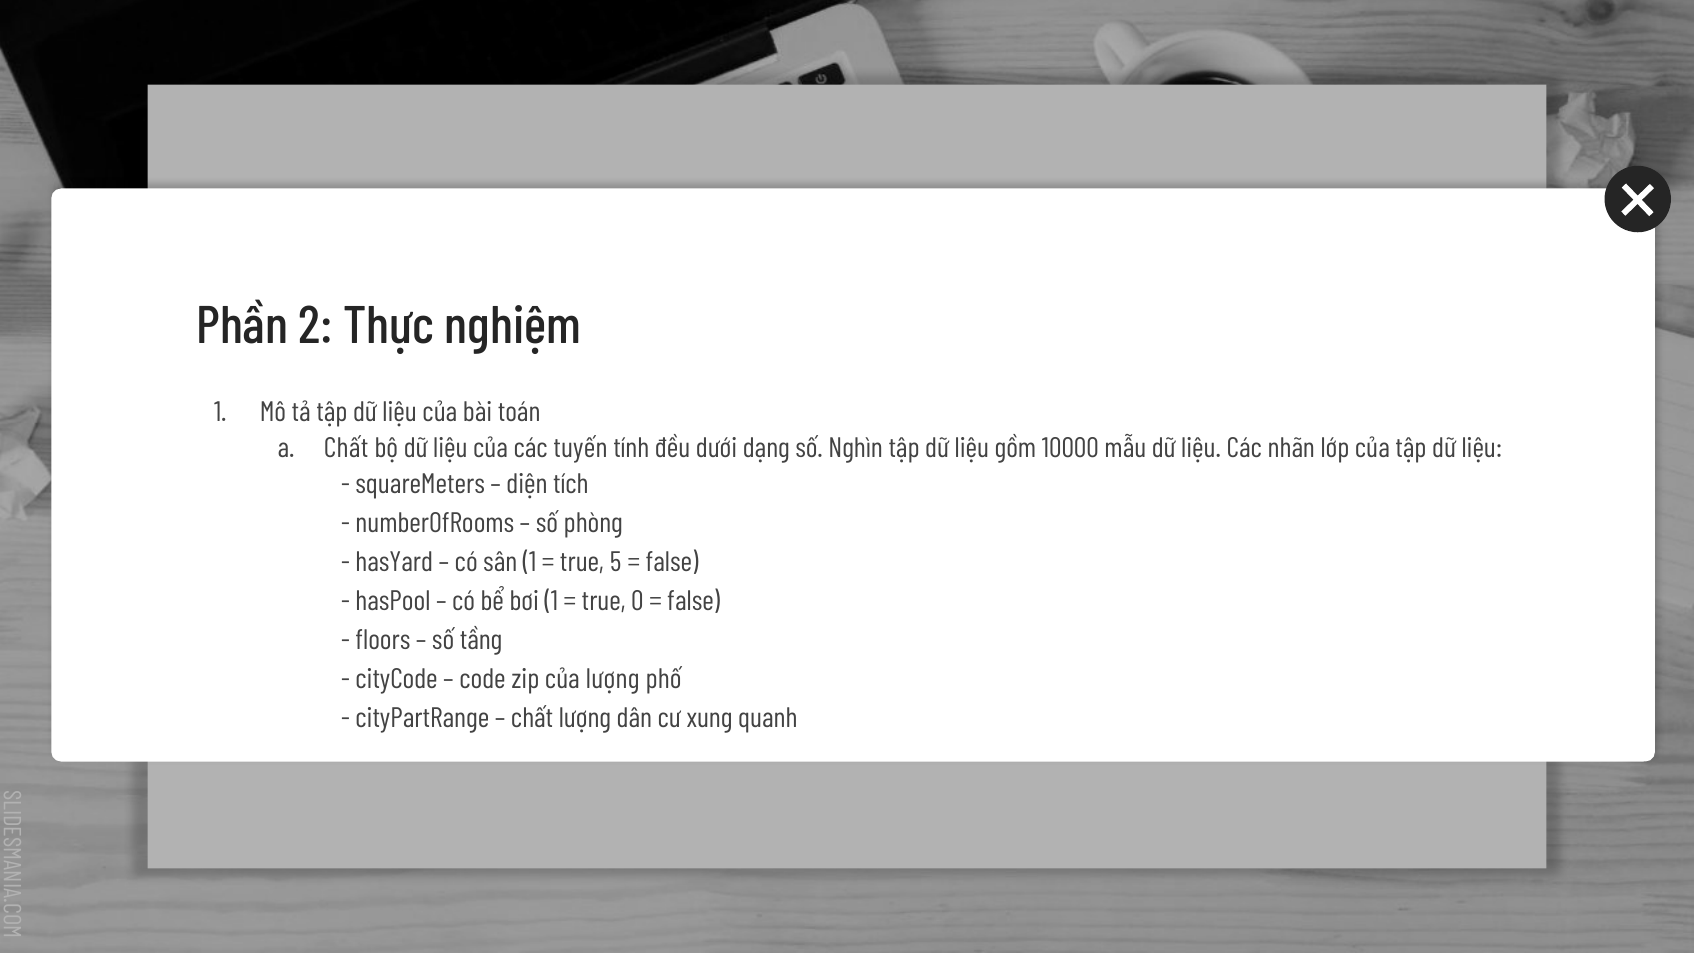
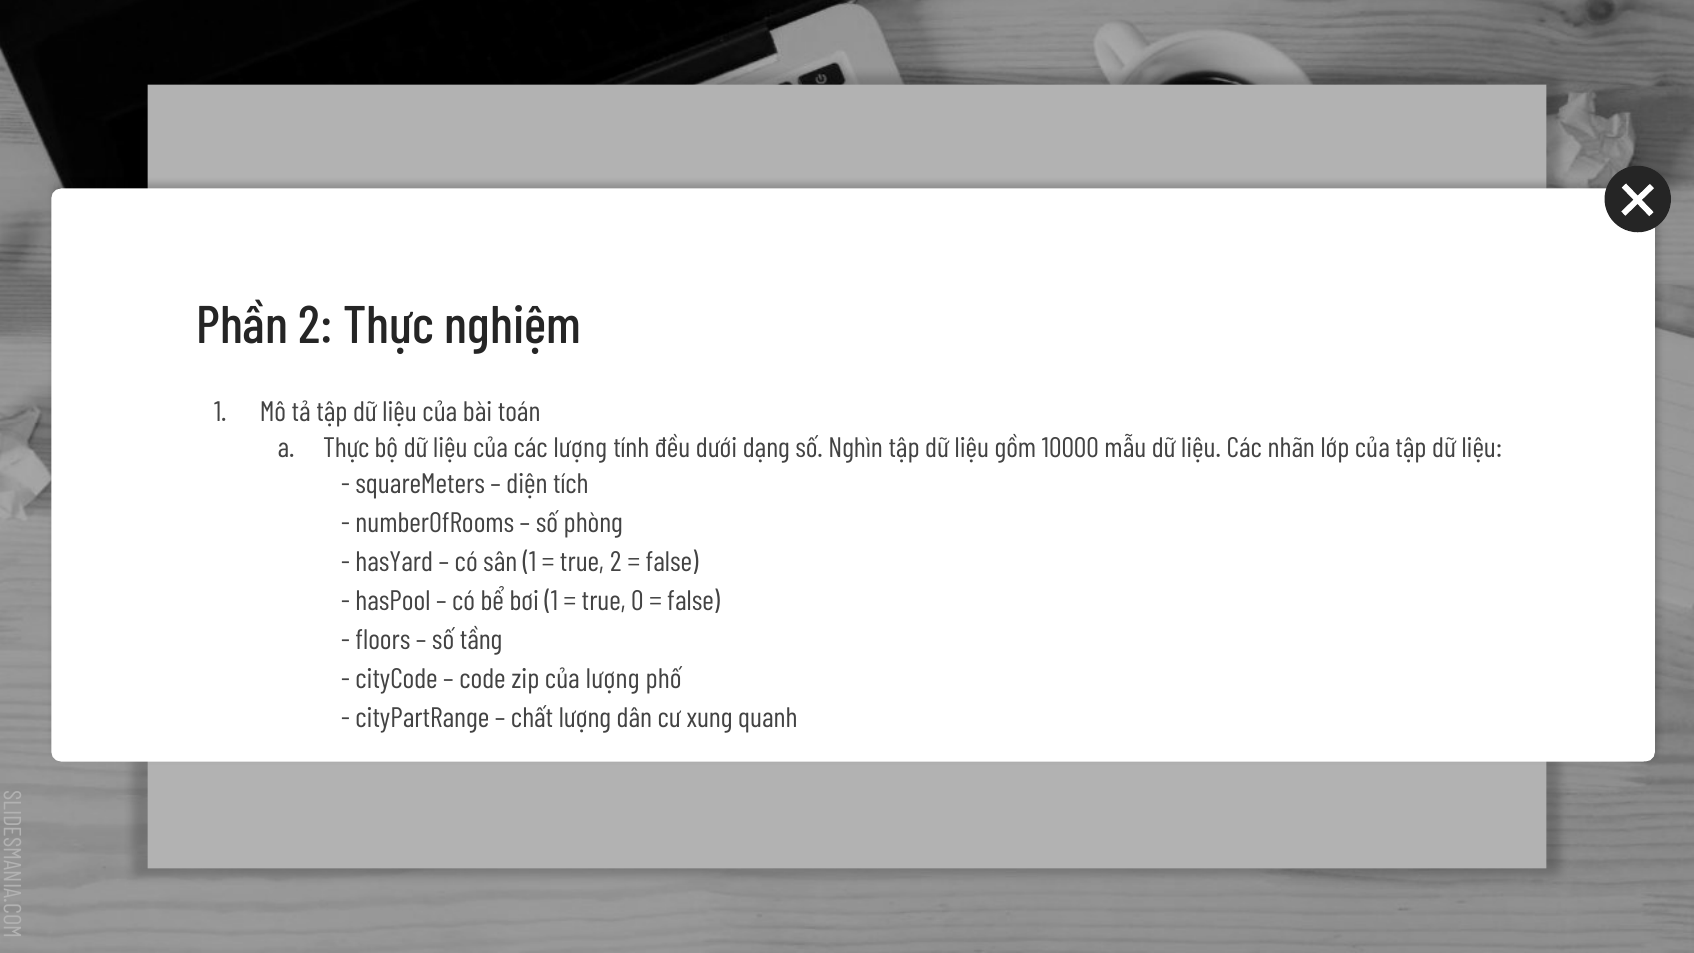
Chất: Chất -> Thực (346, 448)
các tuyến: tuyến -> lượng (580, 448)
true 5: 5 -> 2 (616, 562)
